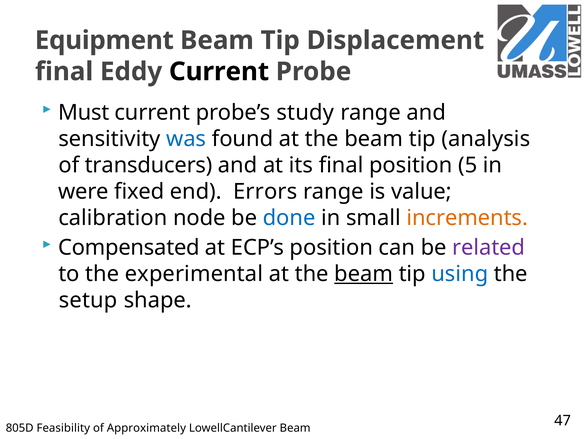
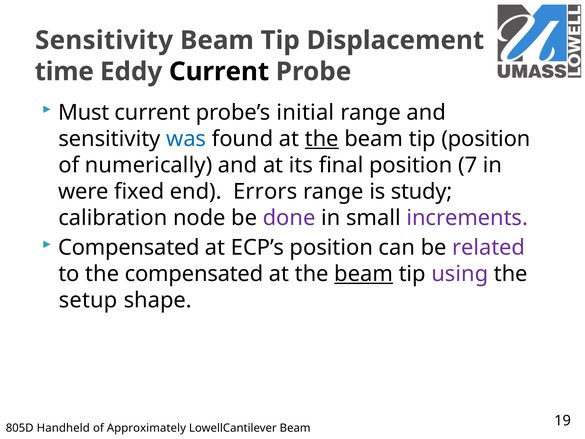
Equipment: Equipment -> Sensitivity (104, 40)
final: final -> time (64, 72)
study: study -> initial (305, 112)
the underline: none -> present (322, 139)
tip analysis: analysis -> position (486, 139)
transducers: transducers -> numerically (149, 165)
5: 5 -> 7 (468, 165)
value: value -> study (422, 191)
done colour: blue -> purple (289, 218)
increments colour: orange -> purple (467, 218)
the experimental: experimental -> compensated (194, 274)
using colour: blue -> purple (460, 274)
Feasibility: Feasibility -> Handheld (63, 428)
47: 47 -> 19 (563, 420)
